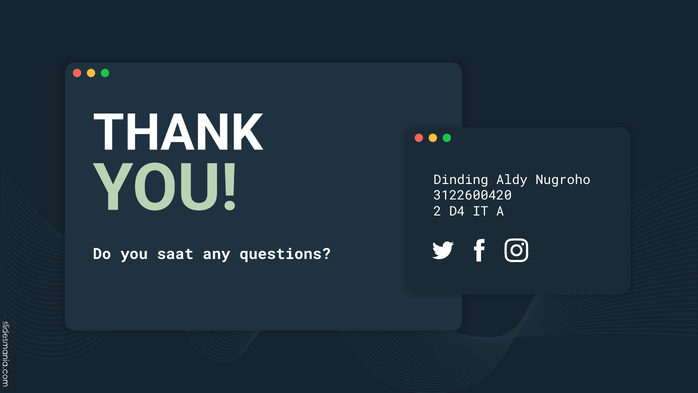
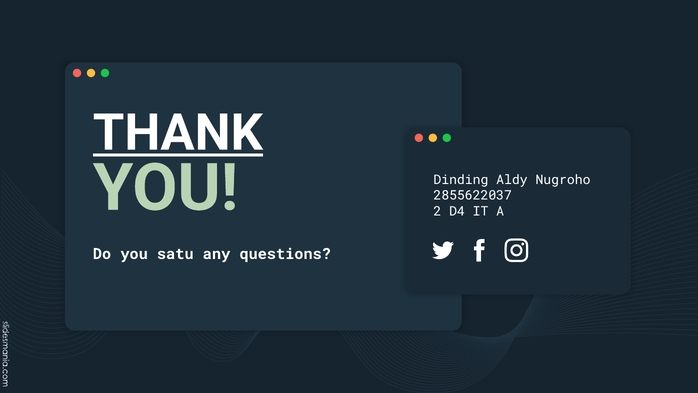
THANK underline: none -> present (178, 133)
3122600420: 3122600420 -> 2855622037 (473, 195)
saat: saat -> satu (175, 254)
